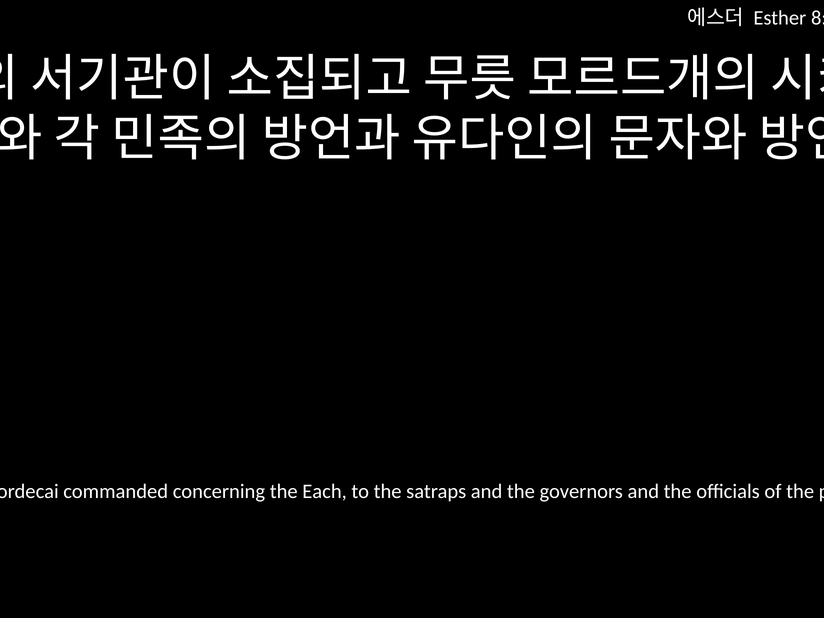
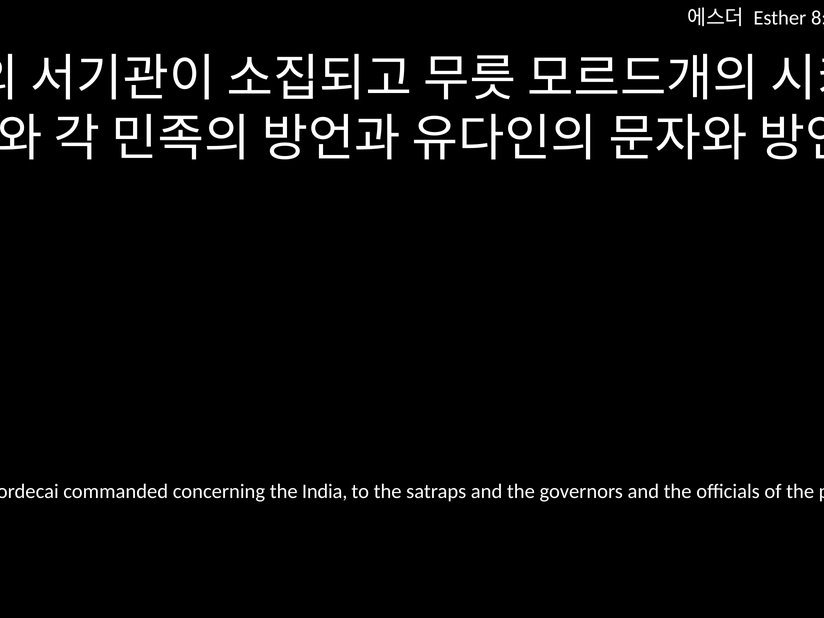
the Each: Each -> India (325, 492)
